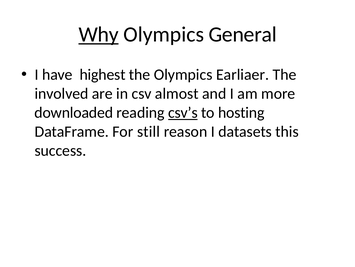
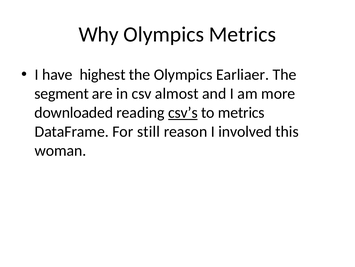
Why underline: present -> none (99, 34)
Olympics General: General -> Metrics (242, 34)
involved: involved -> segment (62, 93)
to hosting: hosting -> metrics (241, 112)
datasets: datasets -> involved (245, 131)
success: success -> woman (60, 150)
